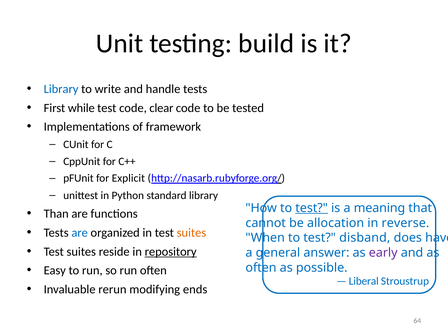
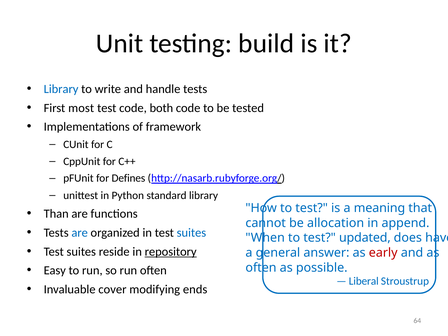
while: while -> most (81, 108)
clear: clear -> both (161, 108)
Explicit: Explicit -> Defines (128, 178)
test underline: present -> none (312, 208)
reverse: reverse -> append (405, 223)
suites colour: orange -> blue (191, 233)
disband: disband -> updated (365, 238)
early colour: purple -> red (383, 253)
rerun: rerun -> cover (112, 289)
